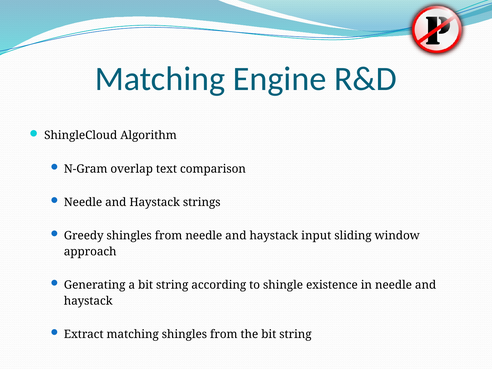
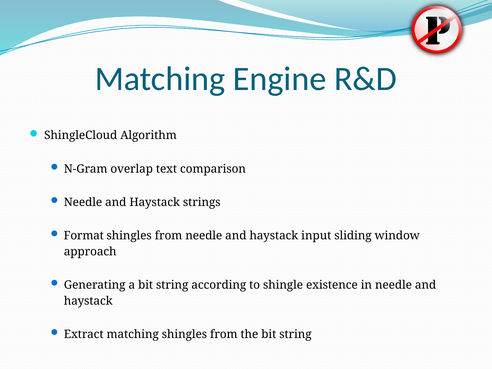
Greedy: Greedy -> Format (84, 236)
